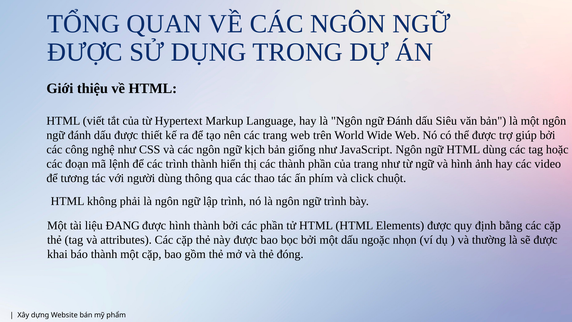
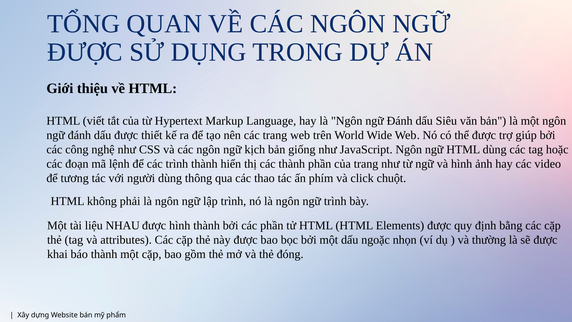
ĐANG: ĐANG -> NHAU (123, 225)
